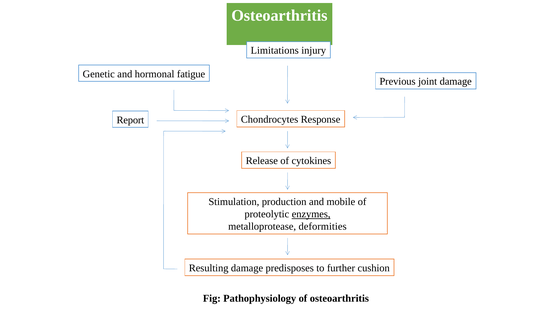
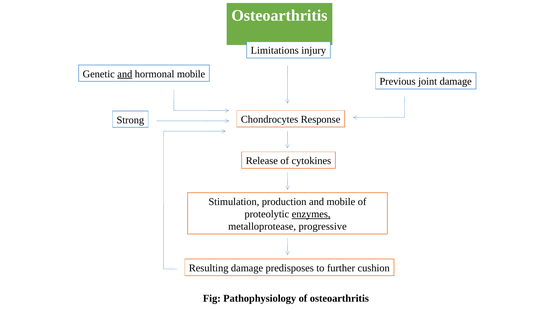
and underline: none -> present (125, 74)
hormonal fatigue: fatigue -> mobile (191, 74)
Report: Report -> Strong (130, 120)
deformities: deformities -> progressive (323, 226)
